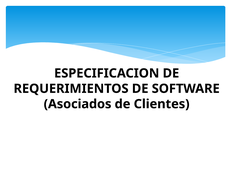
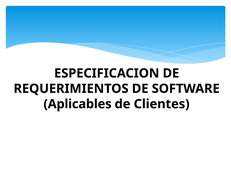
Asociados: Asociados -> Aplicables (78, 104)
